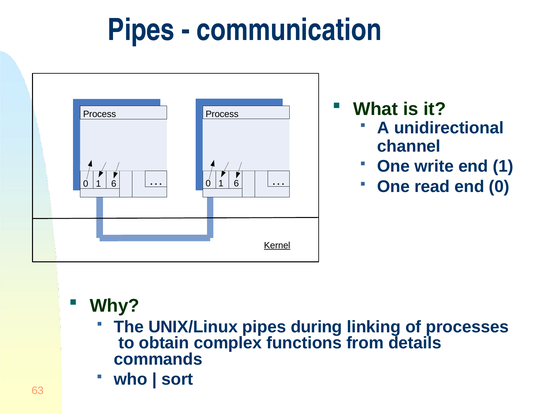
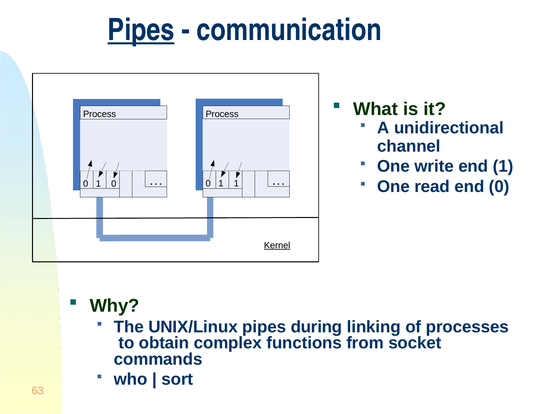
Pipes underline: none -> present (141, 30)
6: 6 -> 1 (236, 184)
6: 6 -> 0 (114, 184)
details: details -> socket (415, 343)
